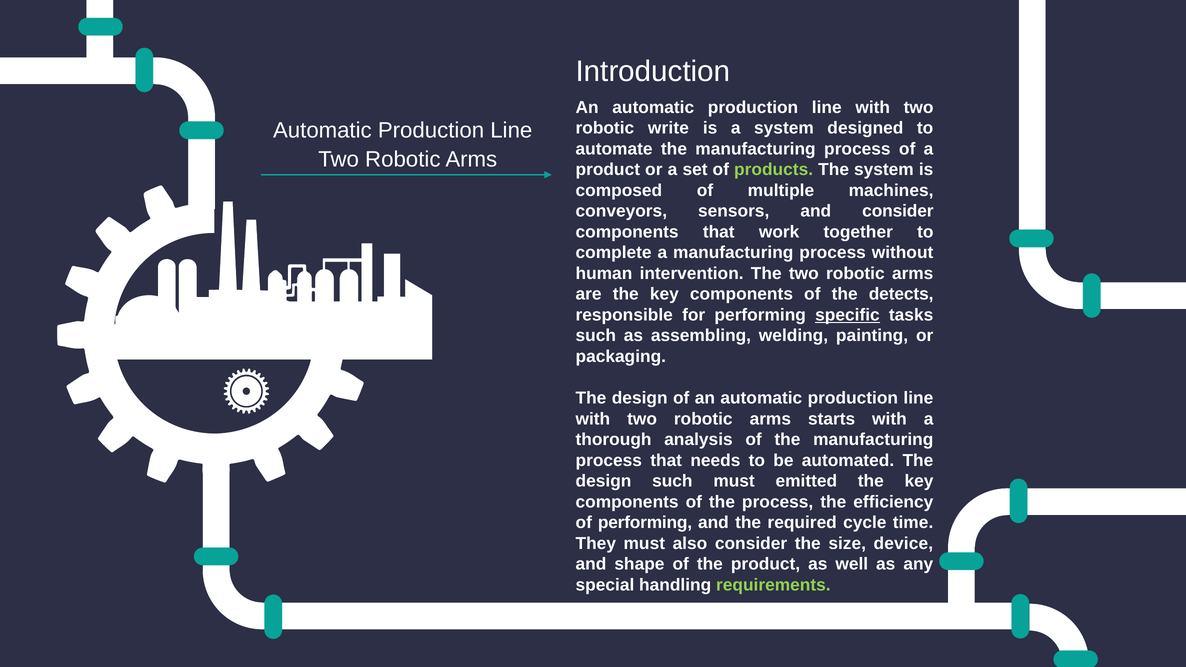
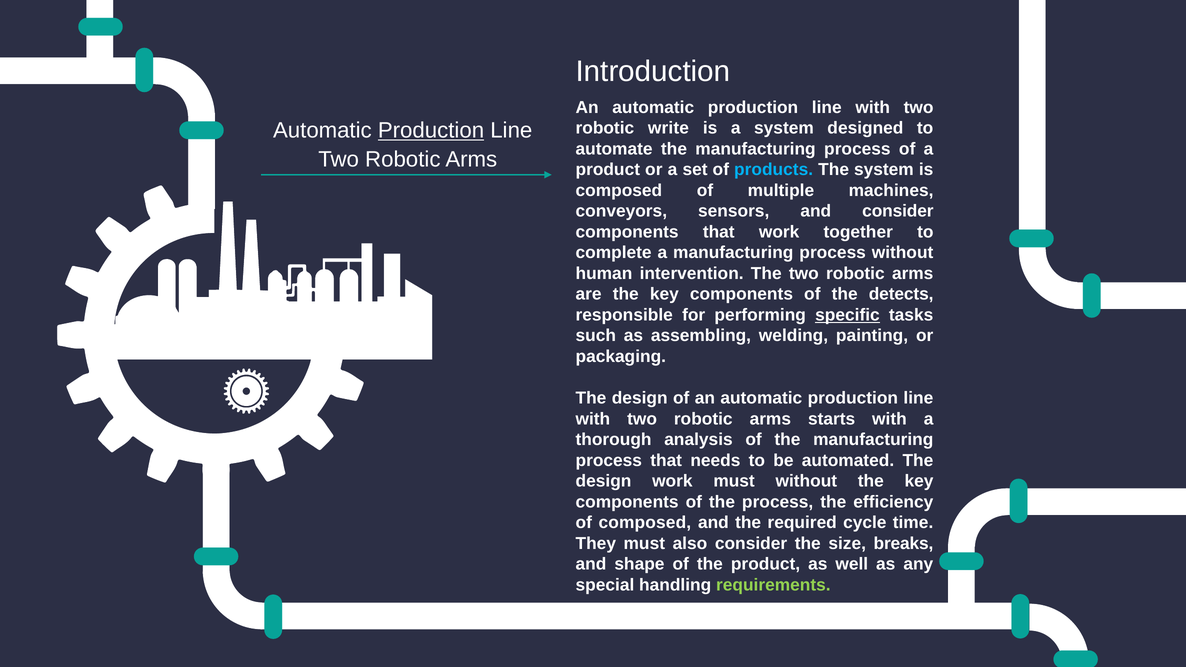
Production underline: none -> present (431, 130)
products colour: light green -> light blue (774, 170)
design such: such -> work (672, 481)
must emitted: emitted -> without (806, 481)
of performing: performing -> composed (645, 523)
device: device -> breaks (903, 543)
